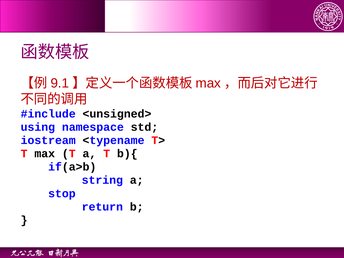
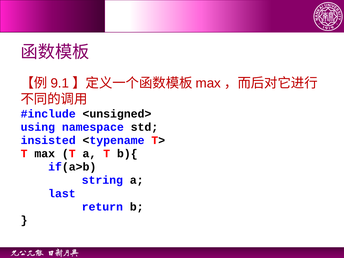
iostream: iostream -> insisted (48, 140)
stop: stop -> last (62, 194)
